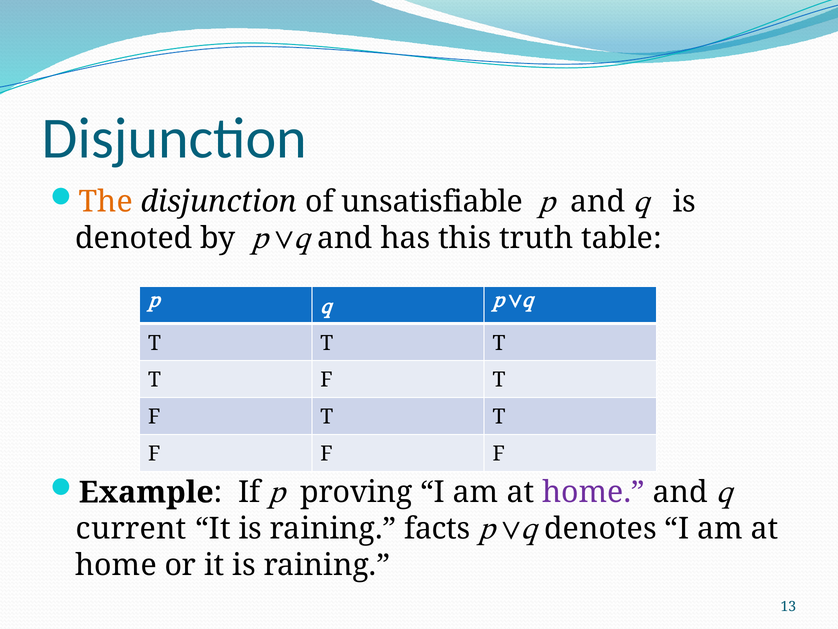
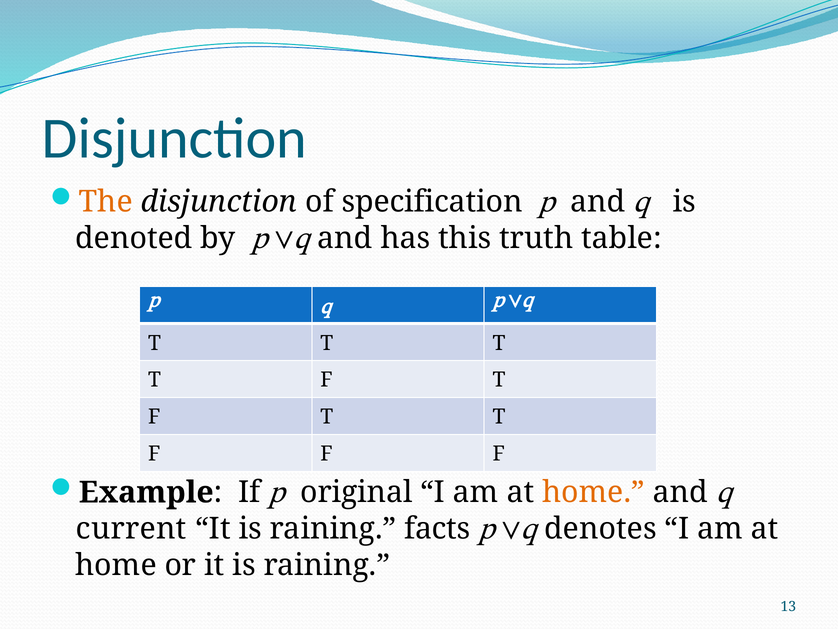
unsatisfiable: unsatisfiable -> specification (432, 202)
proving: proving -> original (356, 492)
home colour: purple -> orange (593, 492)
